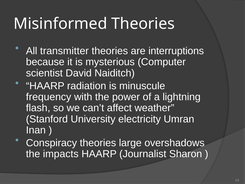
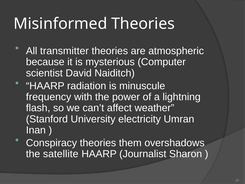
interruptions: interruptions -> atmospheric (176, 51)
large: large -> them (130, 143)
impacts: impacts -> satellite (61, 154)
